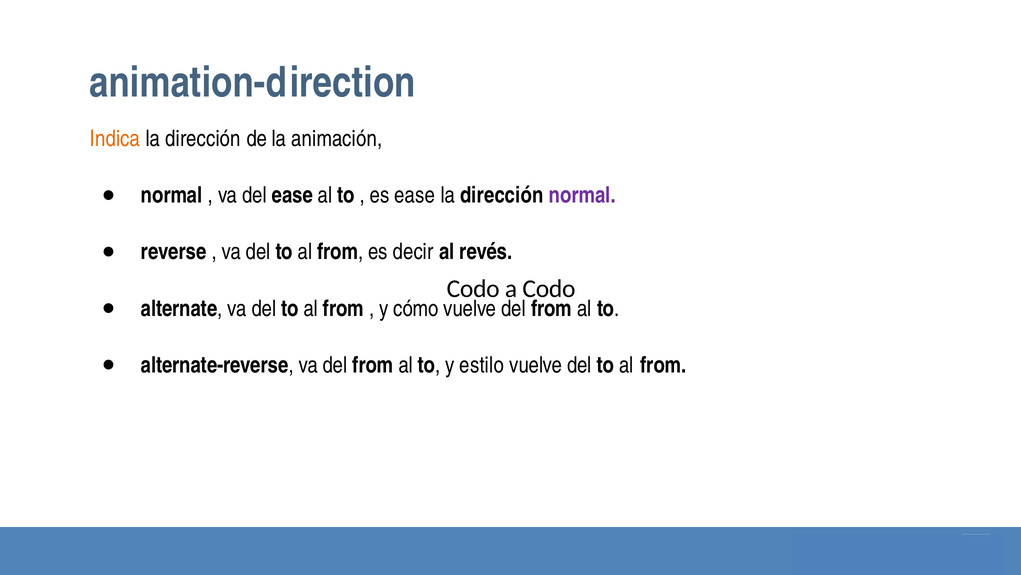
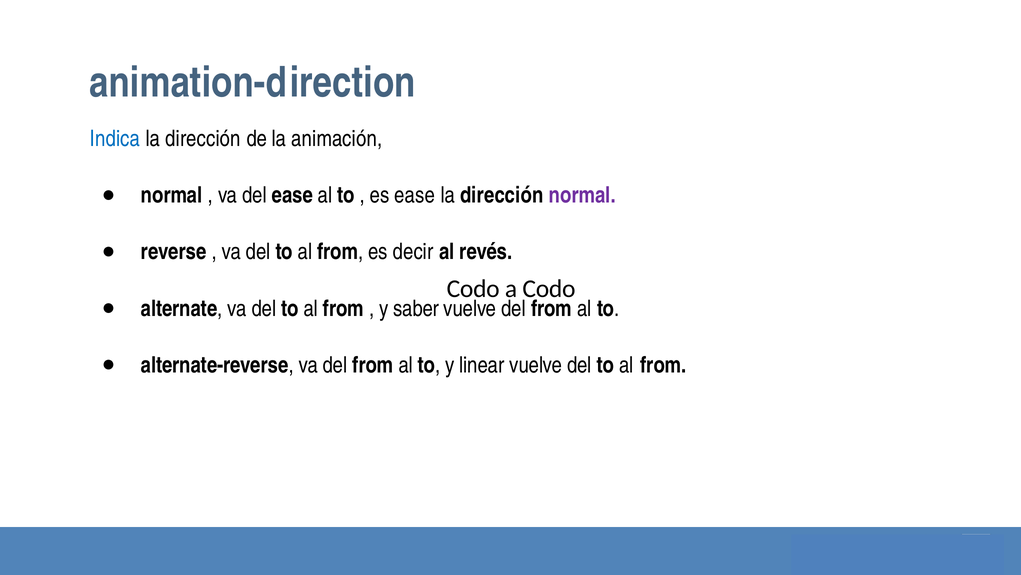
Indica colour: orange -> blue (115, 139)
cómo: cómo -> saber (416, 308)
estilo: estilo -> linear (482, 365)
